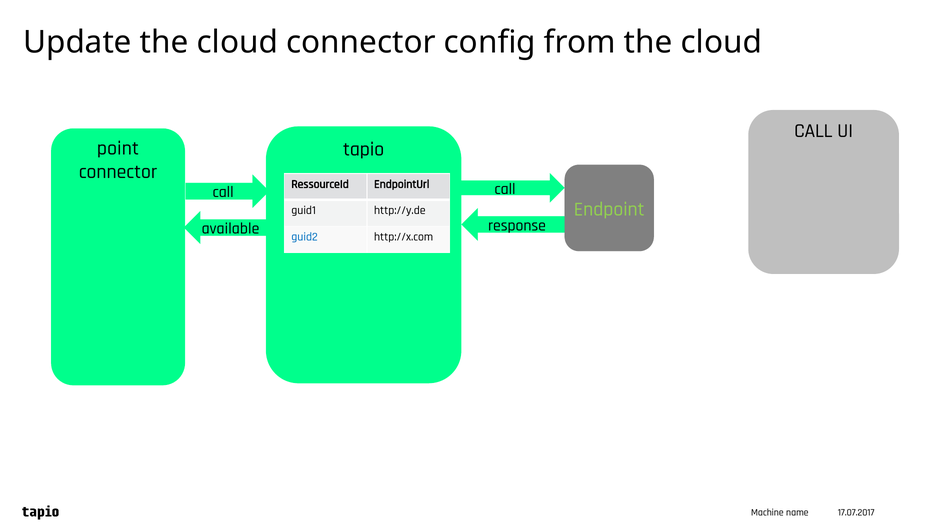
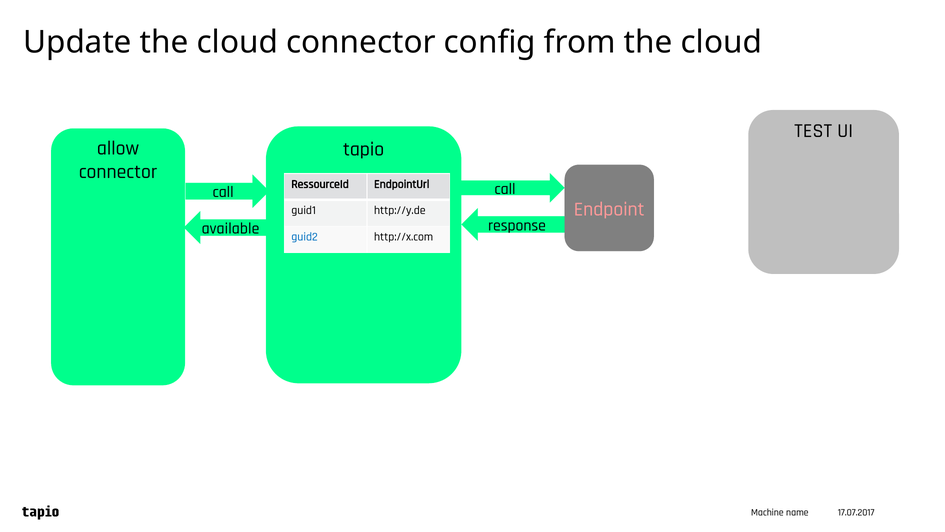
CALL: CALL -> TEST (813, 130)
point: point -> allow (118, 148)
Endpoint colour: light green -> pink (609, 209)
